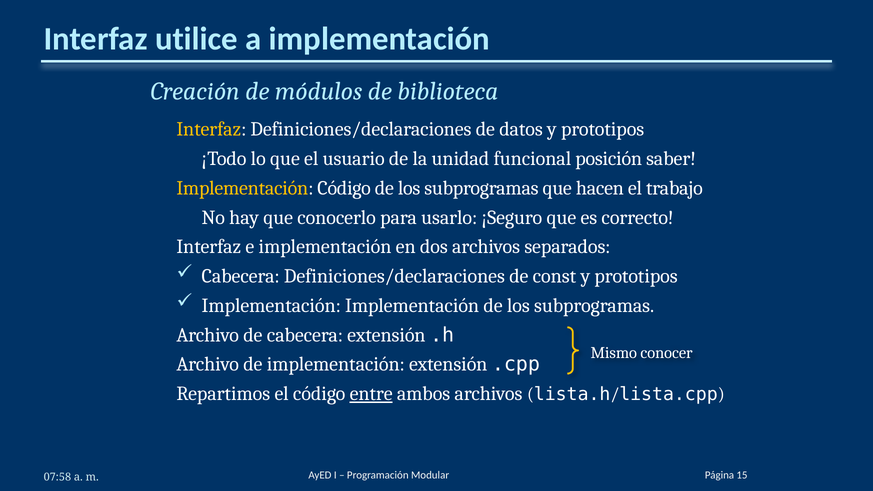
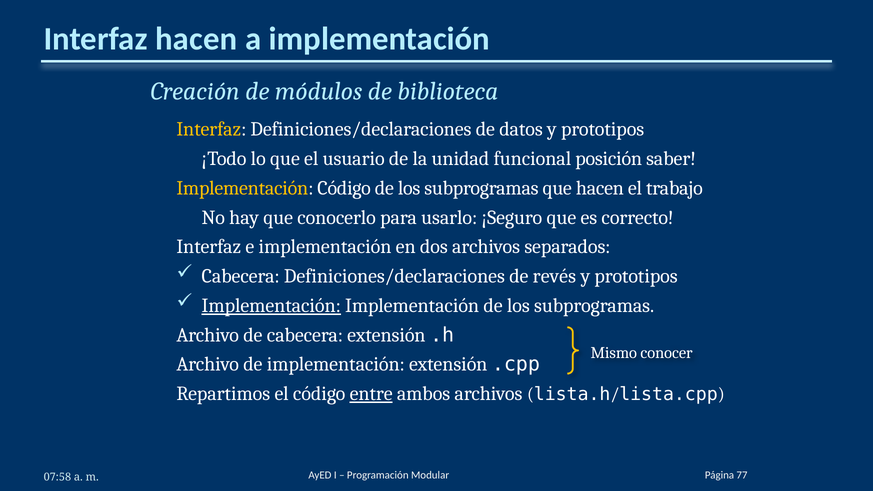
Interfaz utilice: utilice -> hacen (196, 39)
const: const -> revés (554, 276)
Implementación underline: none -> present (271, 306)
15: 15 -> 77 (742, 475)
